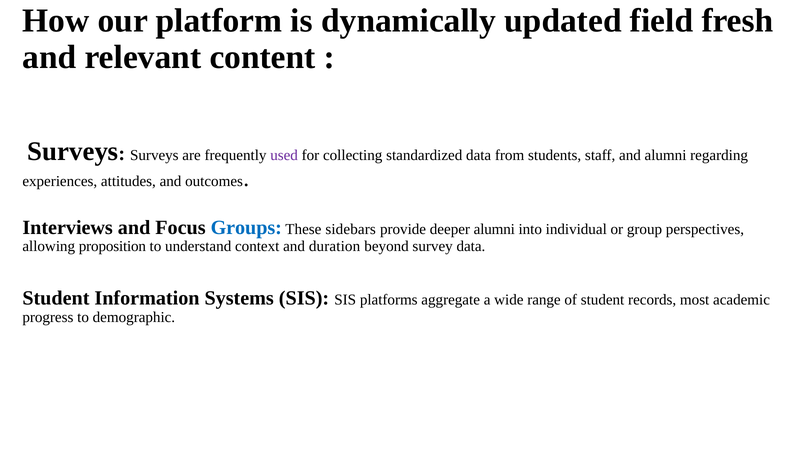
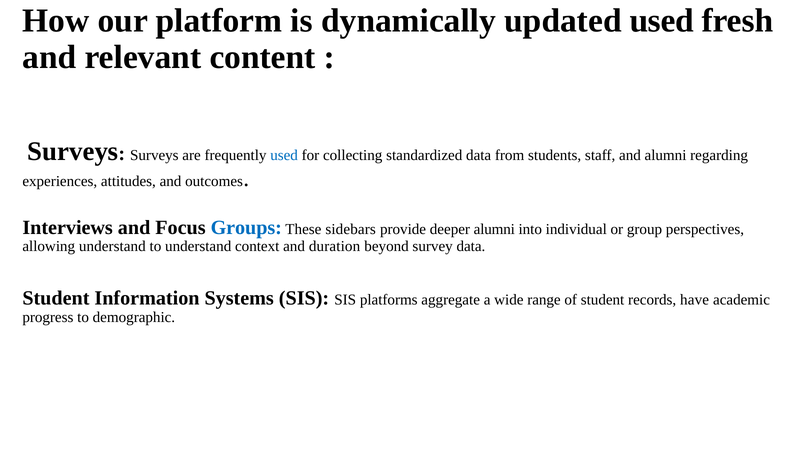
updated field: field -> used (662, 21)
used colour: purple -> blue (284, 155)
allowing proposition: proposition -> understand (112, 246)
most: most -> have (695, 300)
